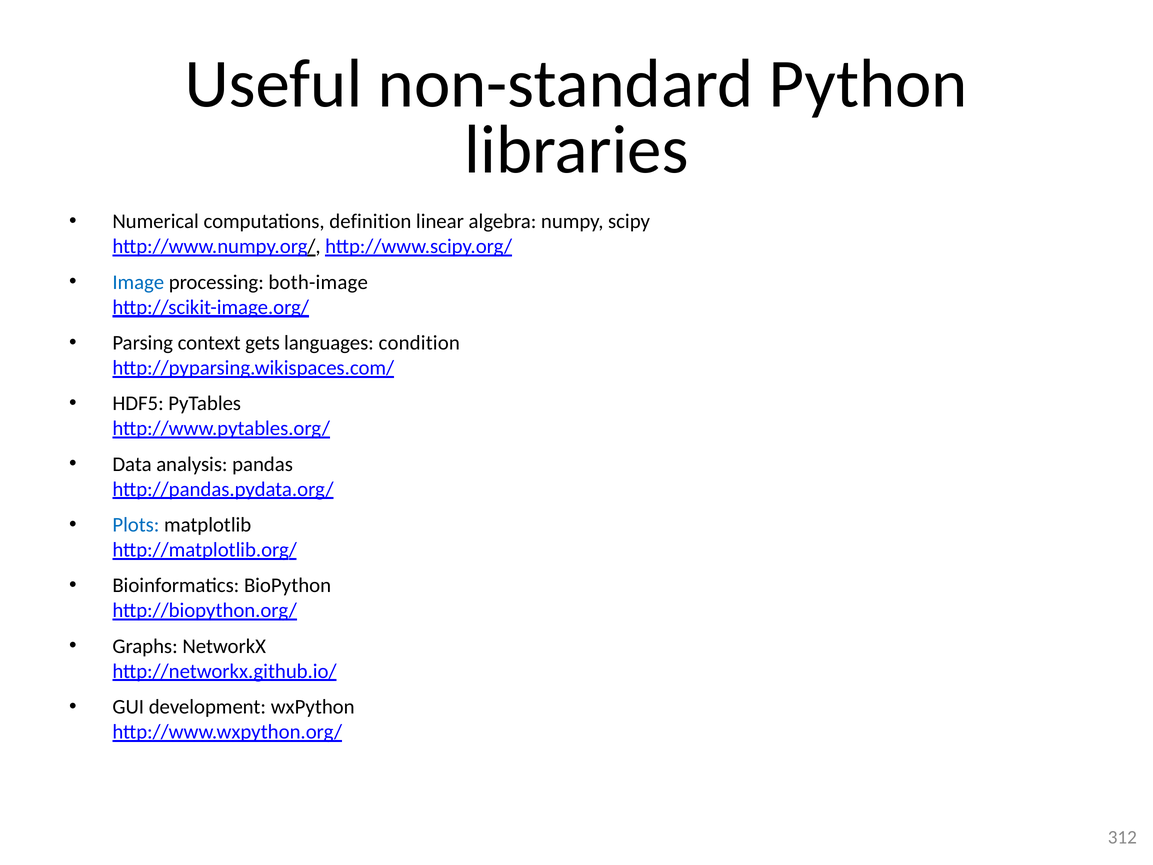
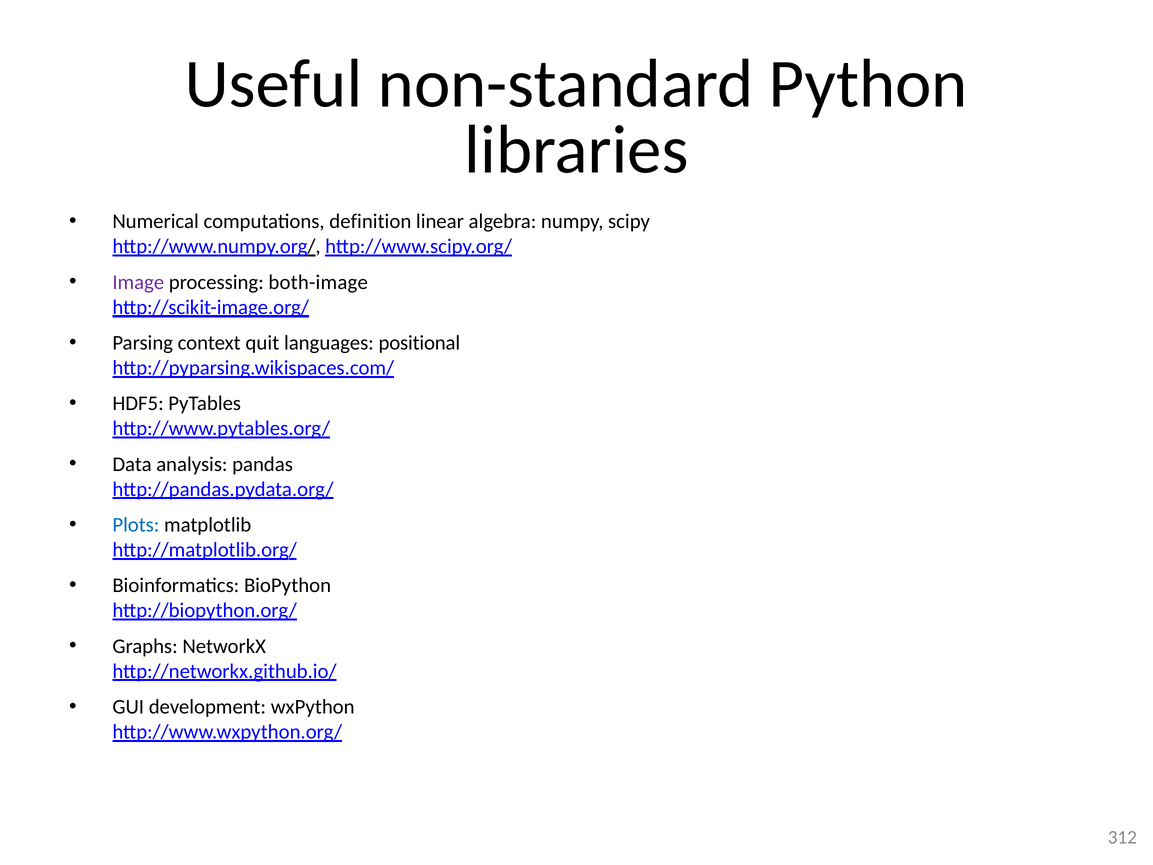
Image colour: blue -> purple (138, 282)
gets: gets -> quit (262, 343)
condition: condition -> positional (419, 343)
